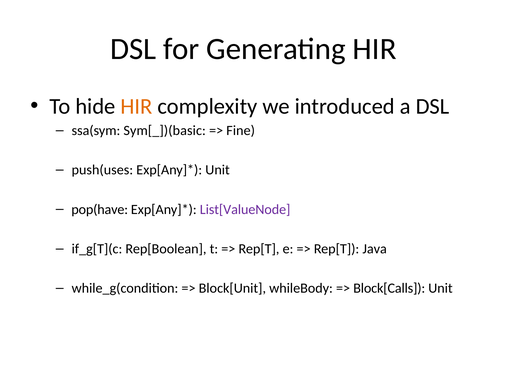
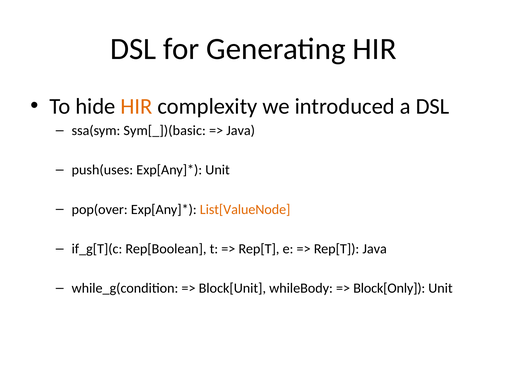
Fine: Fine -> Java (241, 131)
pop(have: pop(have -> pop(over (100, 210)
List[ValueNode colour: purple -> orange (245, 210)
Block[Calls: Block[Calls -> Block[Only (389, 289)
